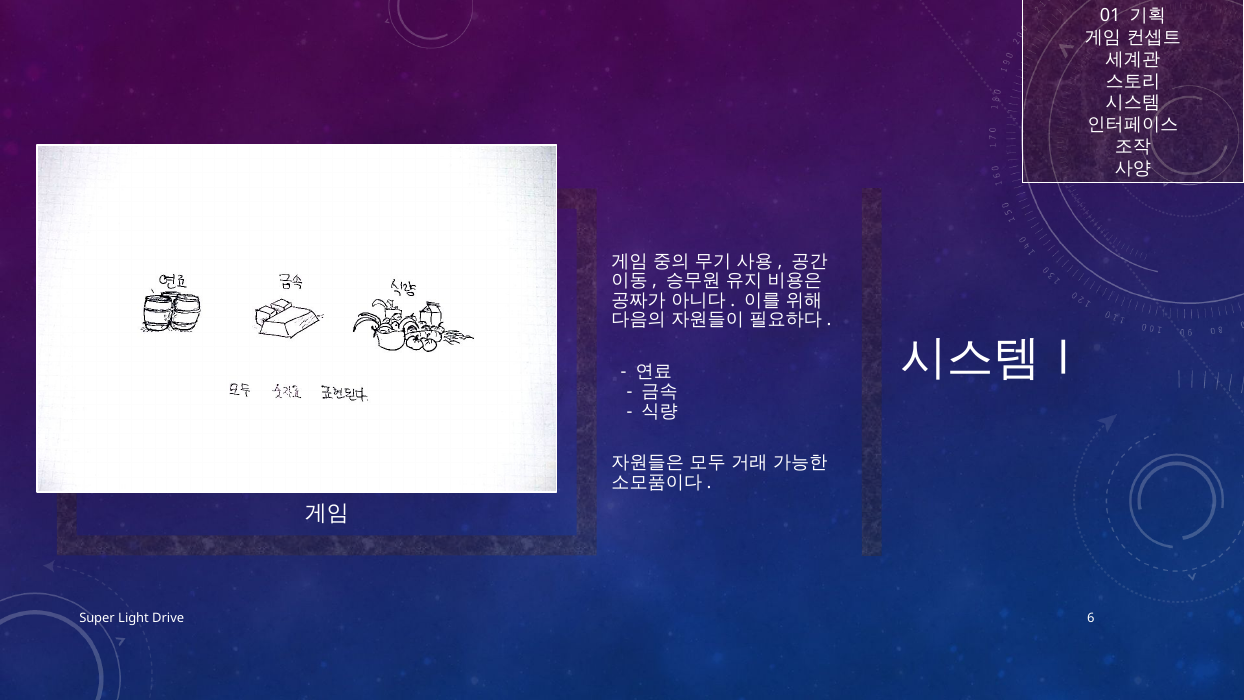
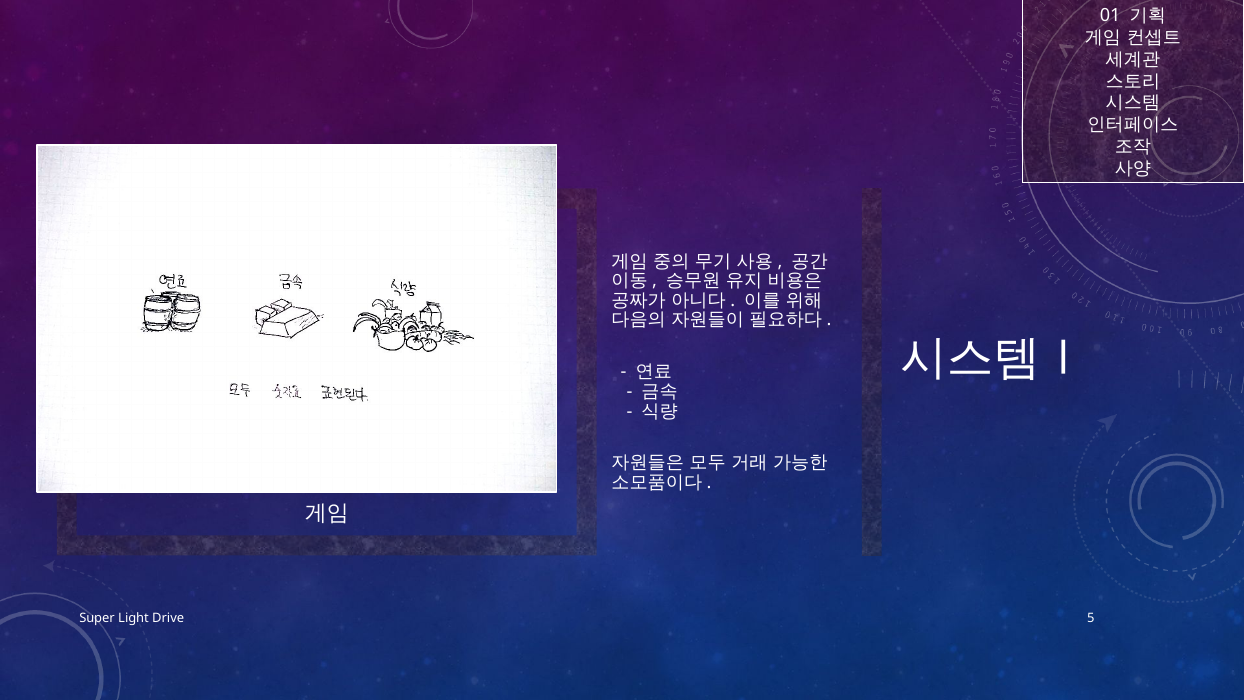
6: 6 -> 5 (1091, 618)
